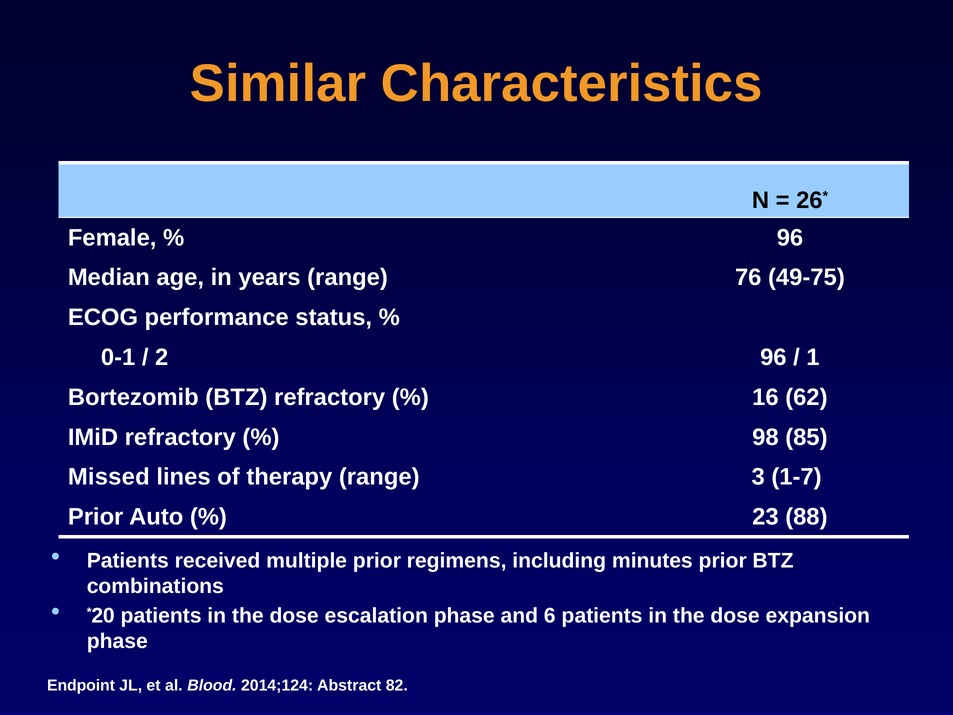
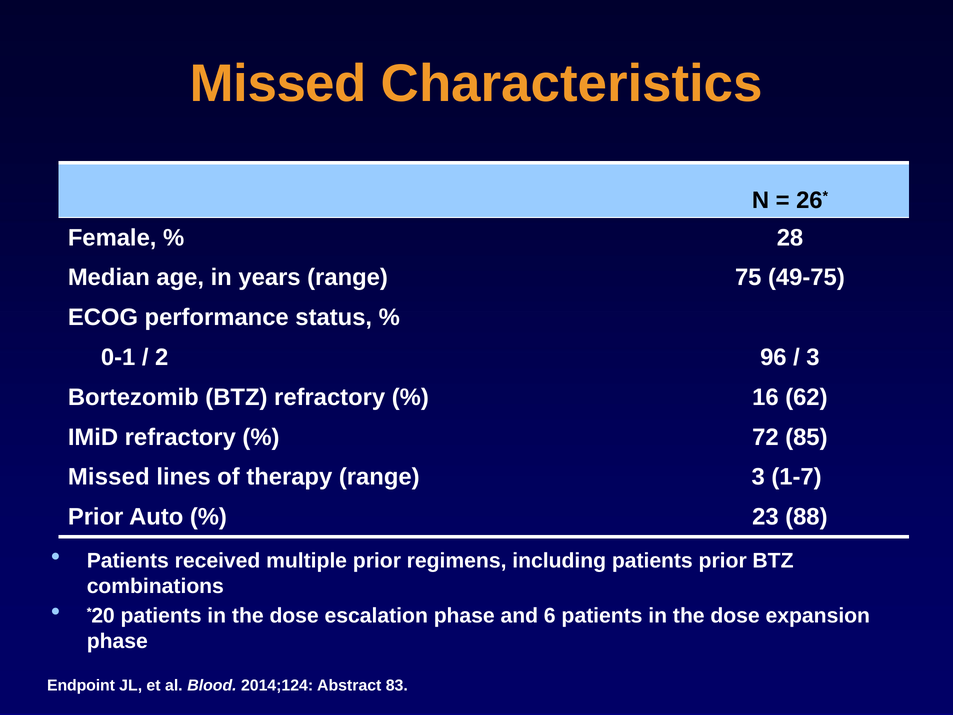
Similar: Similar -> Missed (278, 84)
96: 96 -> 28 (790, 238)
76: 76 -> 75 (748, 278)
1: 1 -> 3 (813, 357)
98: 98 -> 72 (765, 437)
including minutes: minutes -> patients (652, 560)
82: 82 -> 83 (397, 685)
